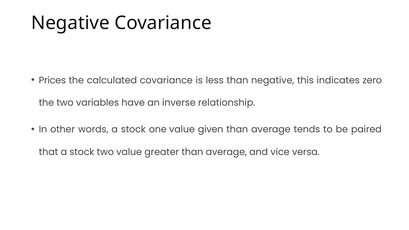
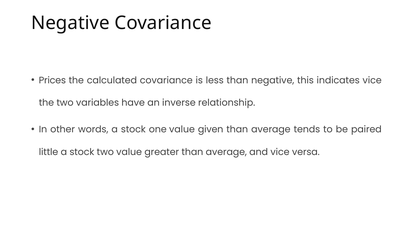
indicates zero: zero -> vice (372, 80)
that: that -> little (49, 152)
